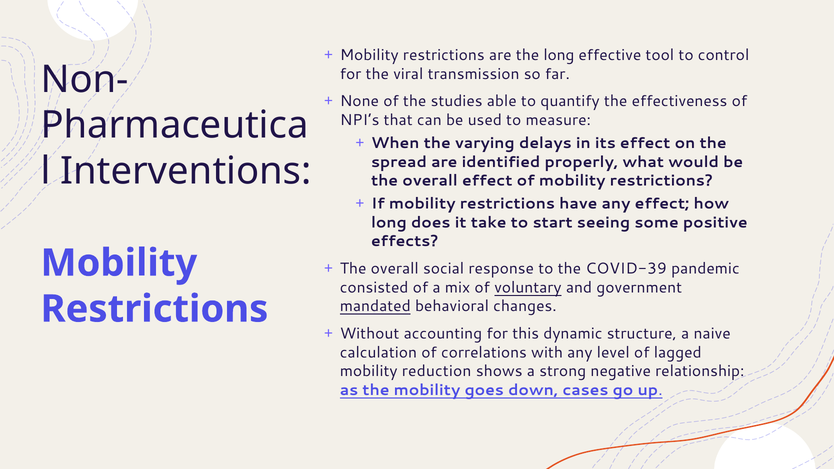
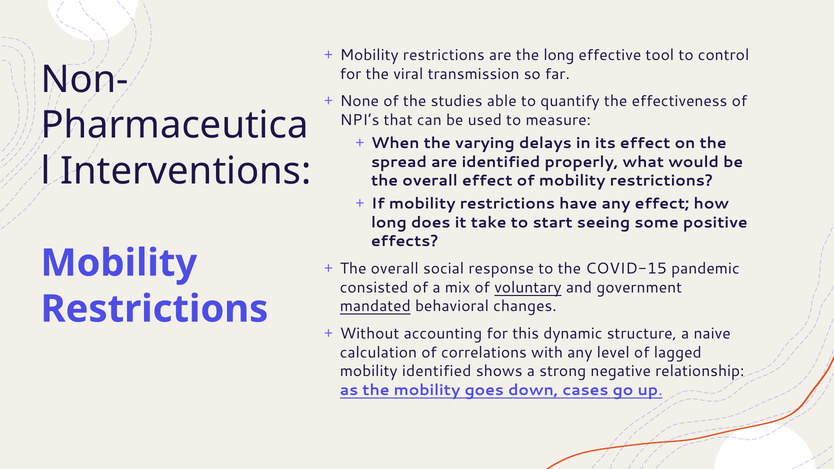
COVID-39: COVID-39 -> COVID-15 (626, 269)
mobility reduction: reduction -> identified (437, 371)
